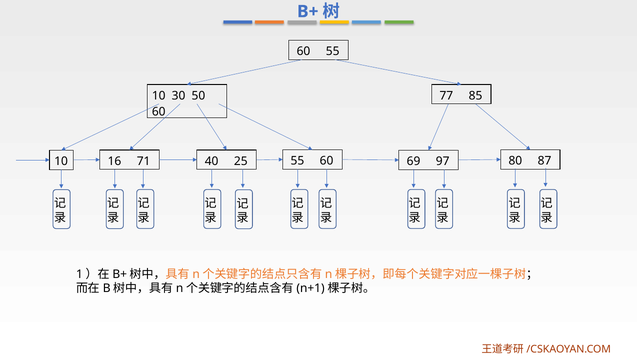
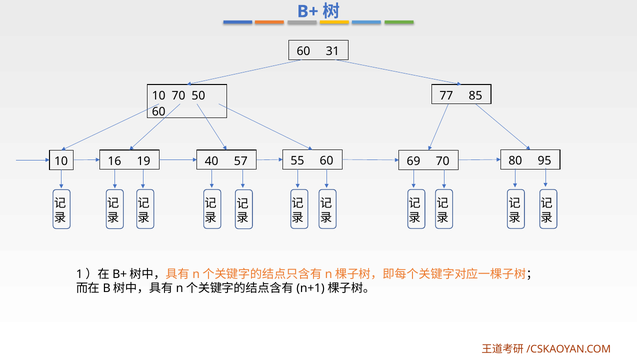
60 55: 55 -> 31 (333, 51)
10 30: 30 -> 70 (179, 96)
71: 71 -> 19 (144, 161)
25: 25 -> 57 (241, 161)
69 97: 97 -> 70 (443, 162)
87: 87 -> 95 (545, 161)
